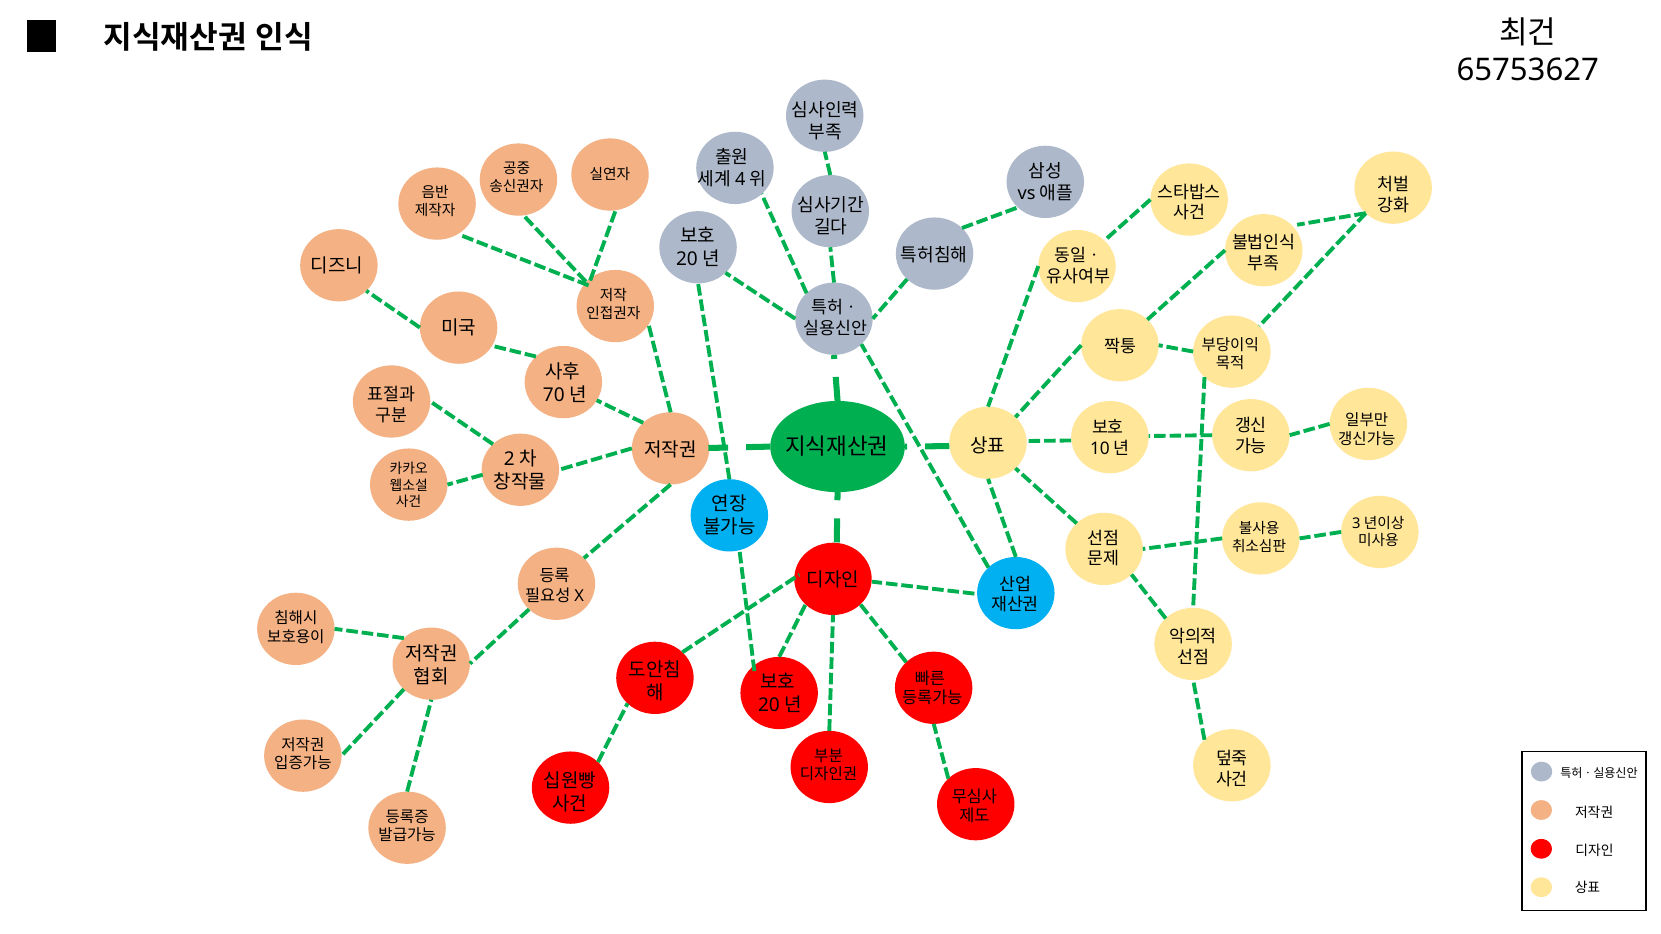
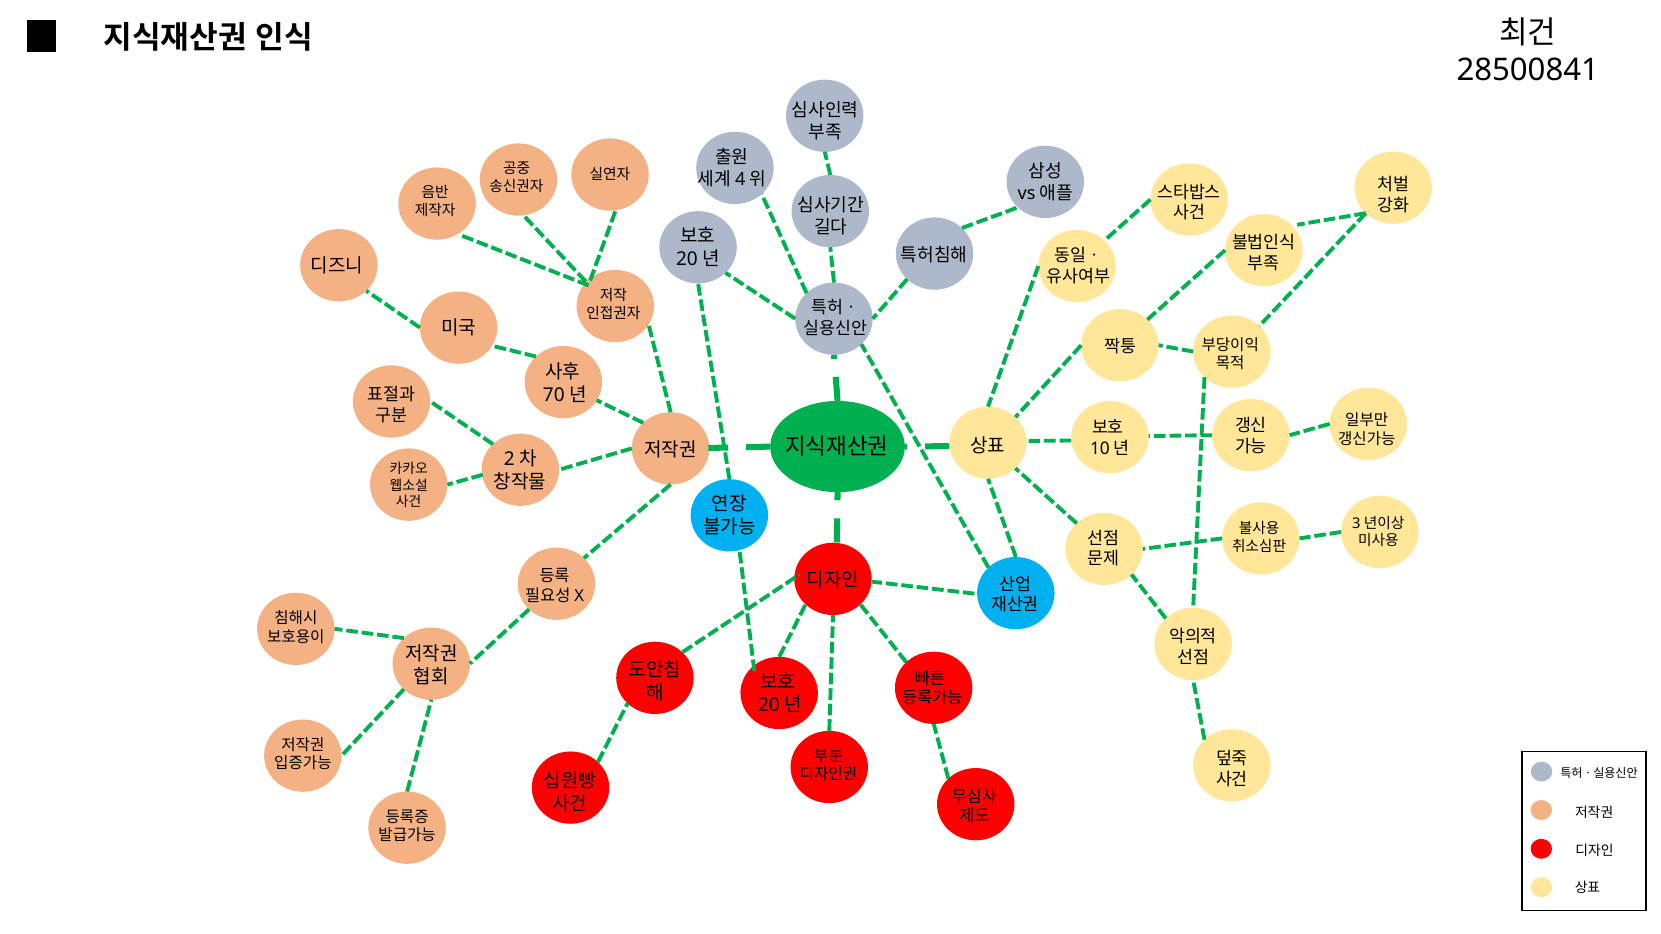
65753627: 65753627 -> 28500841 (1528, 71)
